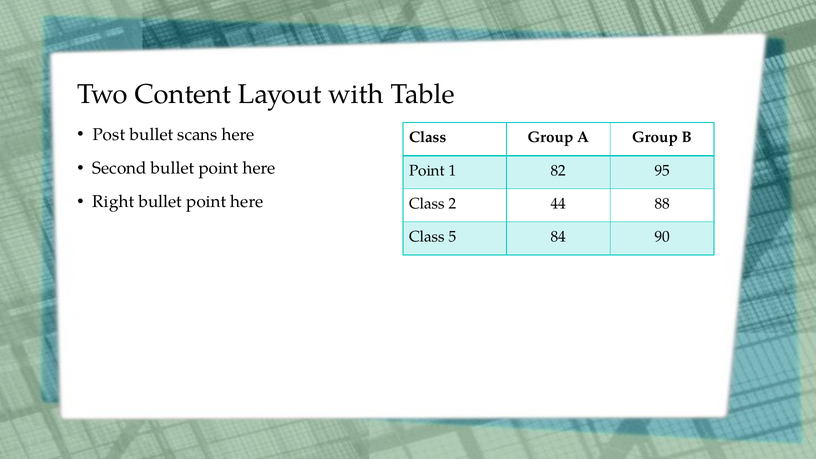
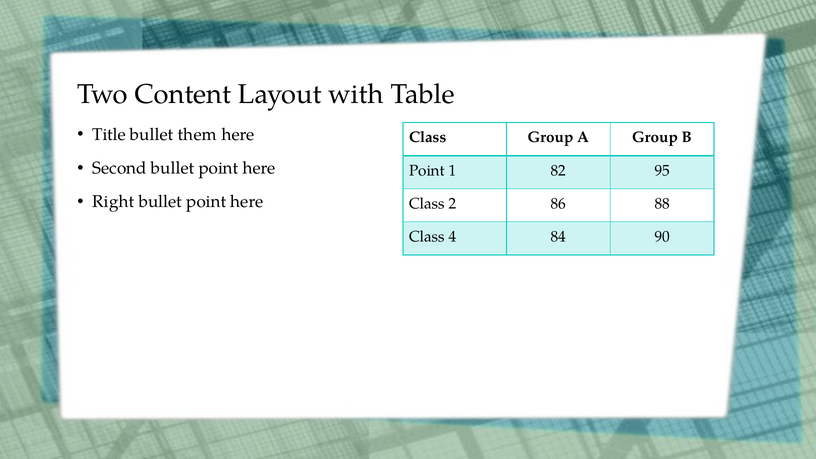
Post: Post -> Title (109, 135)
scans: scans -> them (197, 135)
44: 44 -> 86 (558, 204)
5: 5 -> 4 (452, 237)
